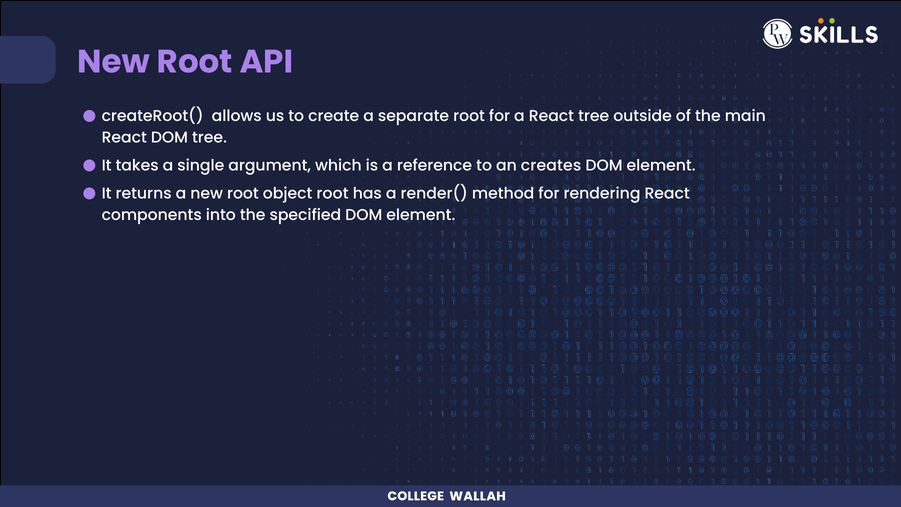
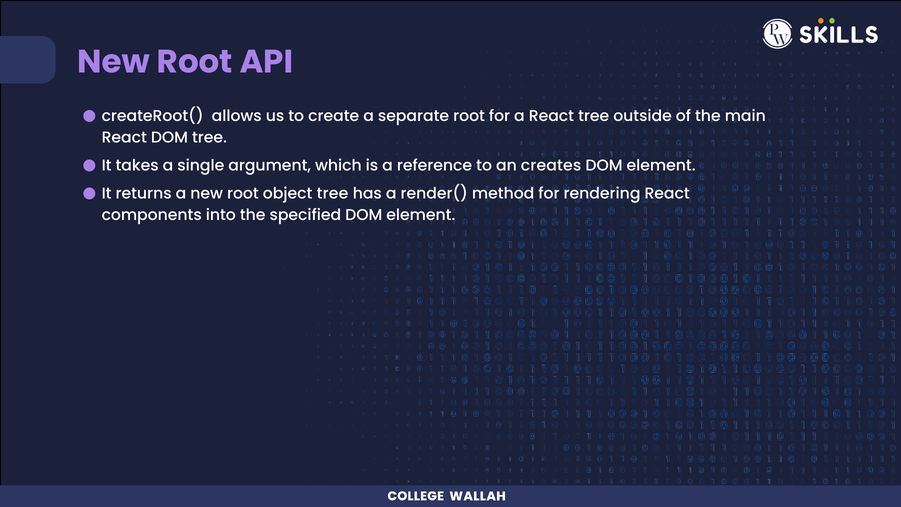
object root: root -> tree (333, 193)
